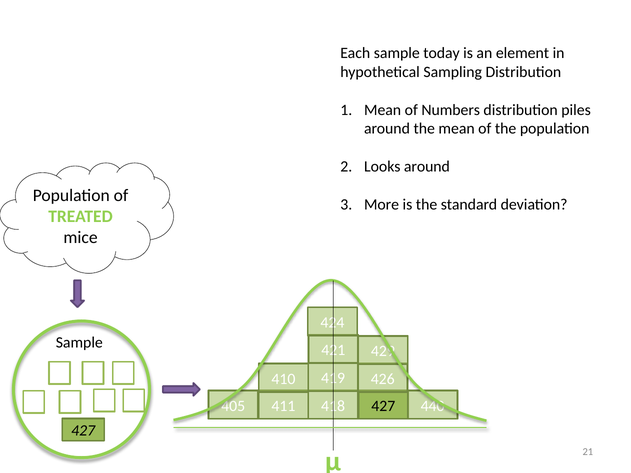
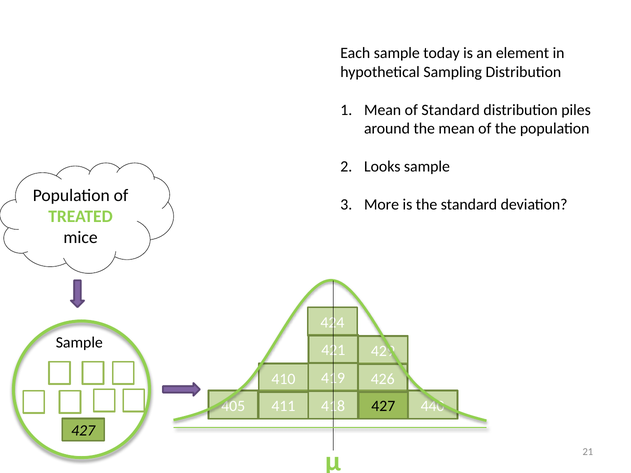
of Numbers: Numbers -> Standard (451, 110)
Looks around: around -> sample (427, 167)
